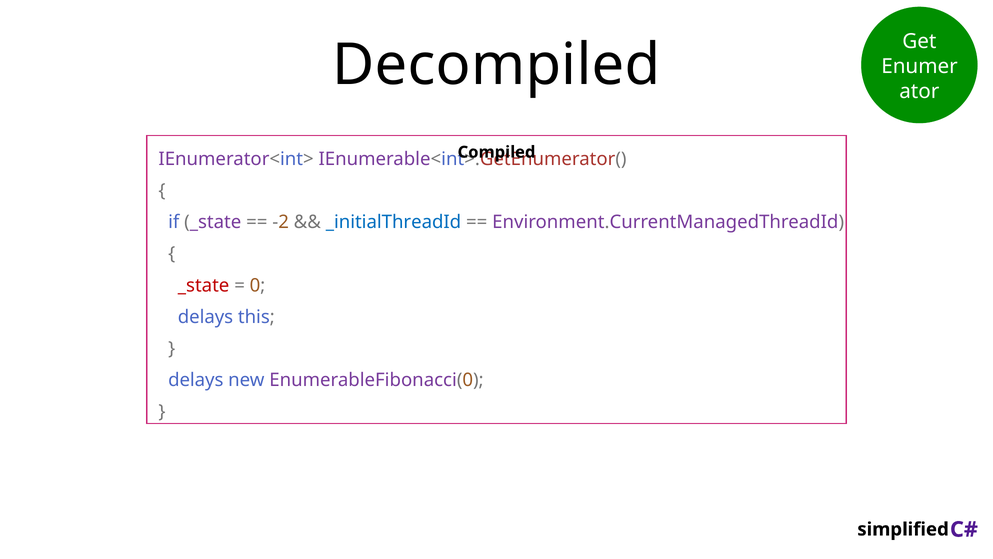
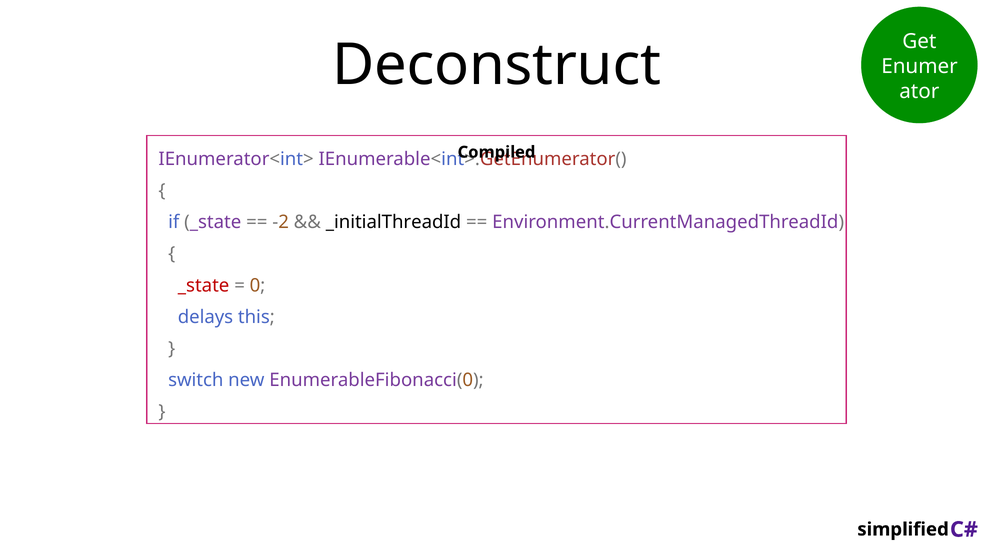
Decompiled: Decompiled -> Deconstruct (497, 65)
_initialThreadId colour: blue -> black (393, 222)
delays: delays -> switch (196, 380)
